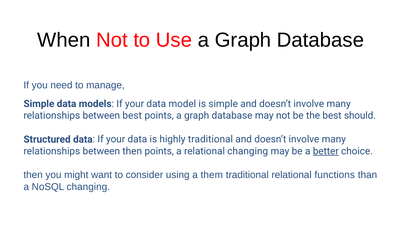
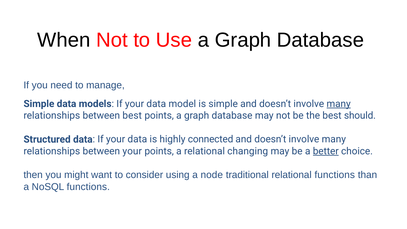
many underline: none -> present (339, 104)
highly traditional: traditional -> connected (211, 139)
between then: then -> your (132, 151)
them: them -> node (212, 175)
NoSQL changing: changing -> functions (88, 187)
